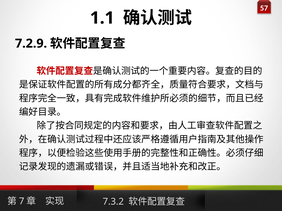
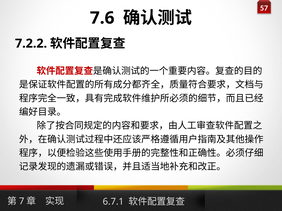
1.1: 1.1 -> 7.6 (102, 18)
7.2.9: 7.2.9 -> 7.2.2 (31, 44)
7.3.2: 7.3.2 -> 6.7.1 (113, 202)
